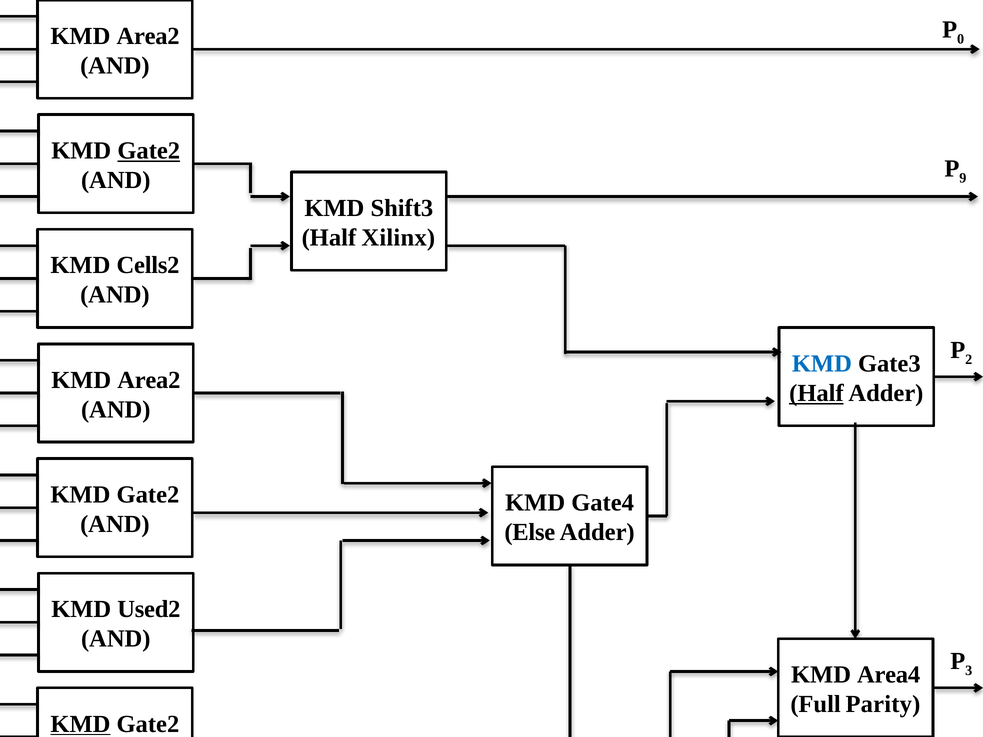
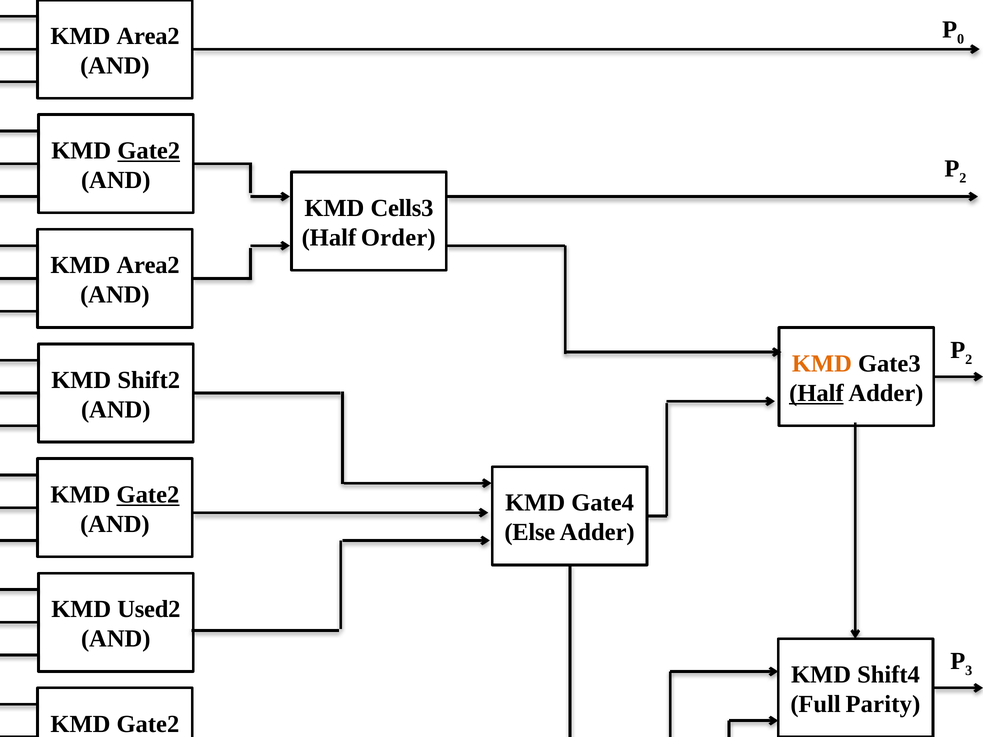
9: 9 -> 2 (963, 178)
Shift3: Shift3 -> Cells3 (402, 208)
Xilinx: Xilinx -> Order (398, 238)
Cells2: Cells2 -> Area2 (148, 265)
KMD colour: blue -> orange (822, 364)
Area2: Area2 -> Shift2 (149, 380)
Gate2 underline: none -> present (148, 495)
Area4: Area4 -> Shift4 (889, 675)
KMD underline: present -> none (80, 724)
